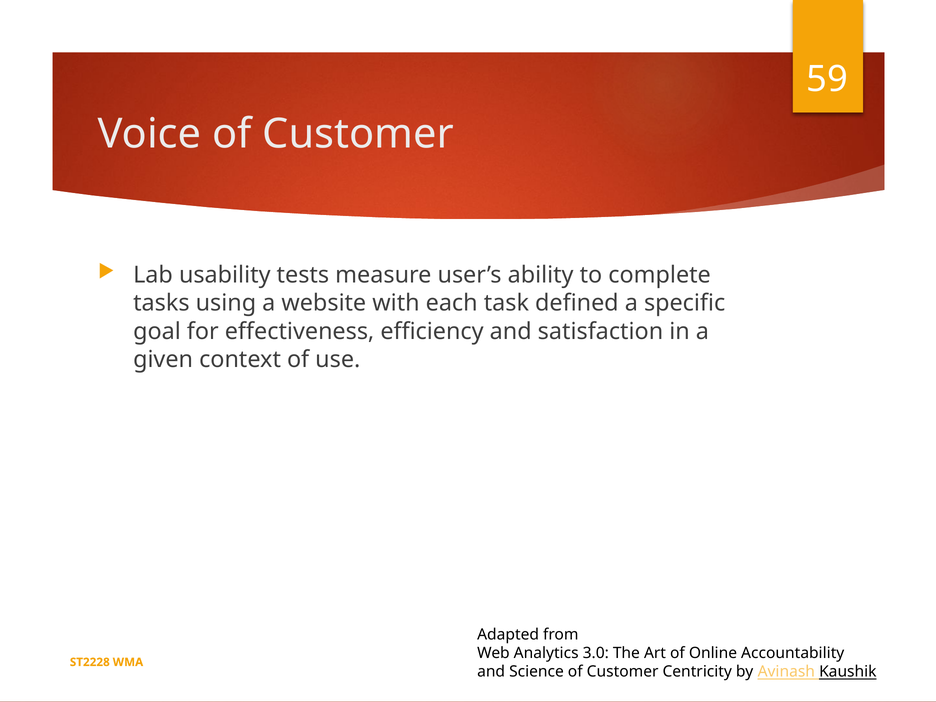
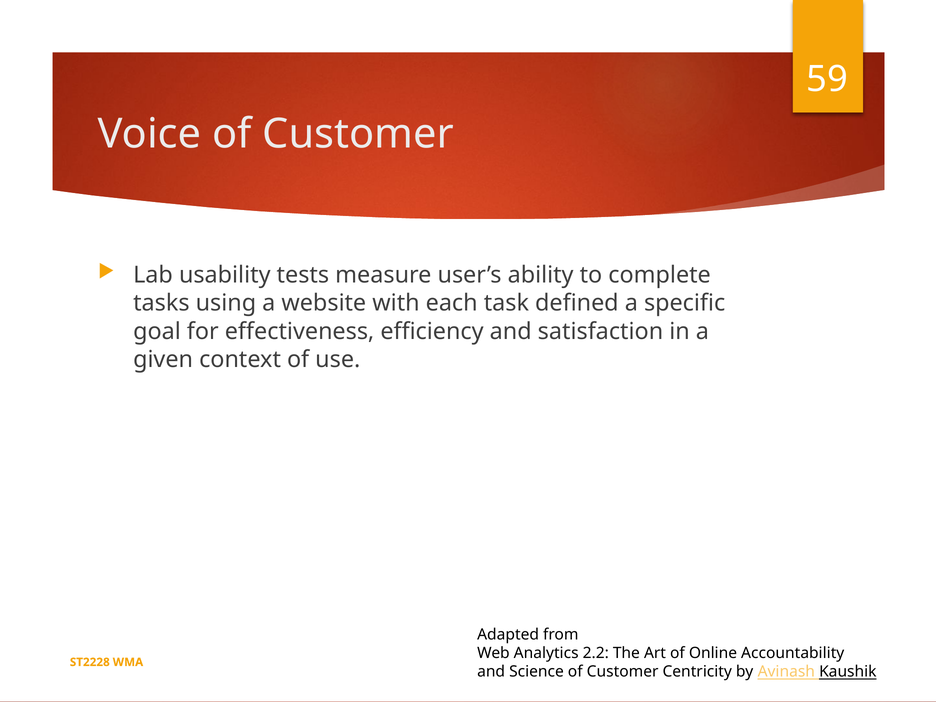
3.0: 3.0 -> 2.2 (596, 653)
